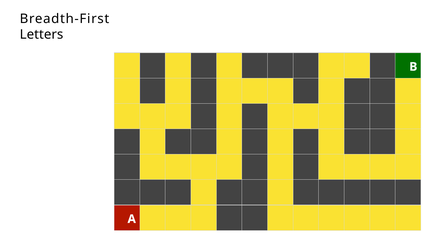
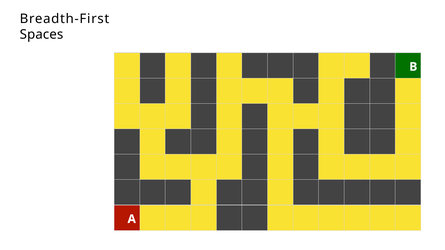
Letters: Letters -> Spaces (41, 35)
